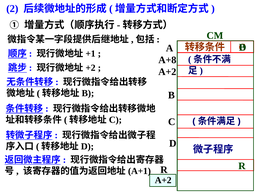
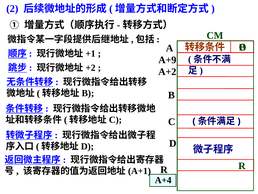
A+8: A+8 -> A+9 (167, 60)
A+2: A+2 -> A+4 (163, 180)
